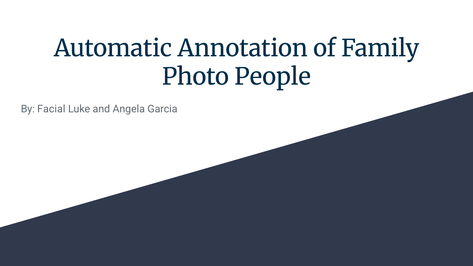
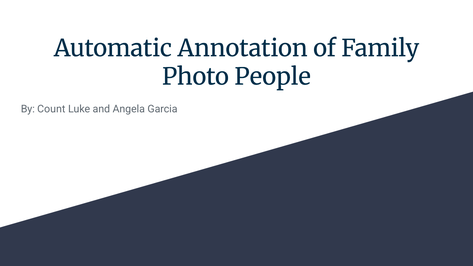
Facial: Facial -> Count (51, 109)
